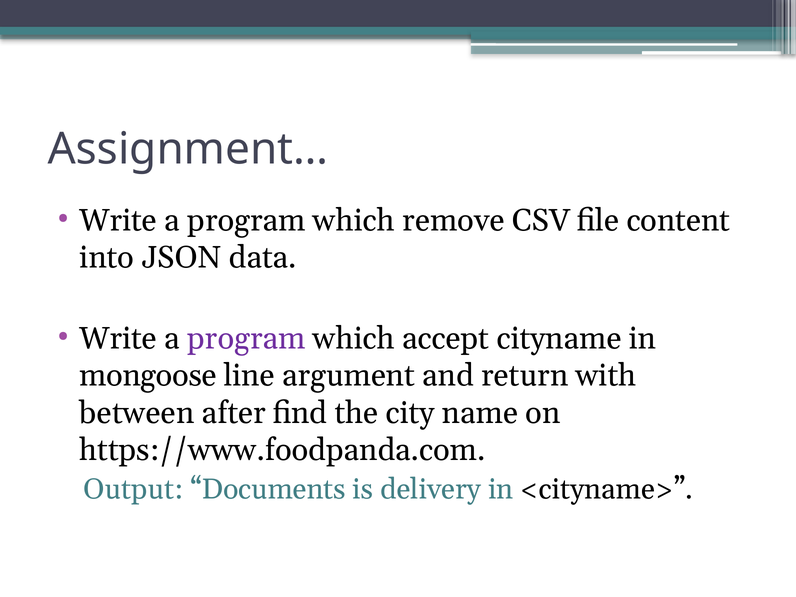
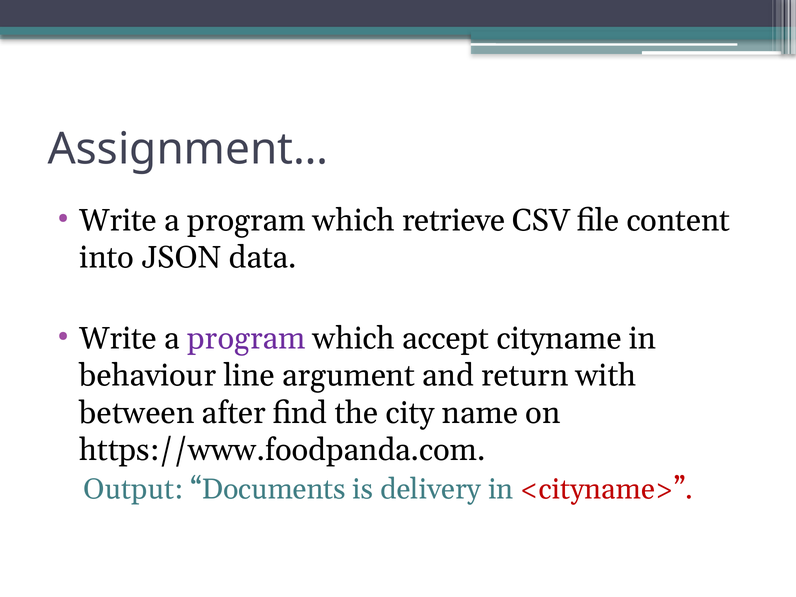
remove: remove -> retrieve (454, 220)
mongoose: mongoose -> behaviour (148, 376)
<cityname> colour: black -> red (607, 489)
